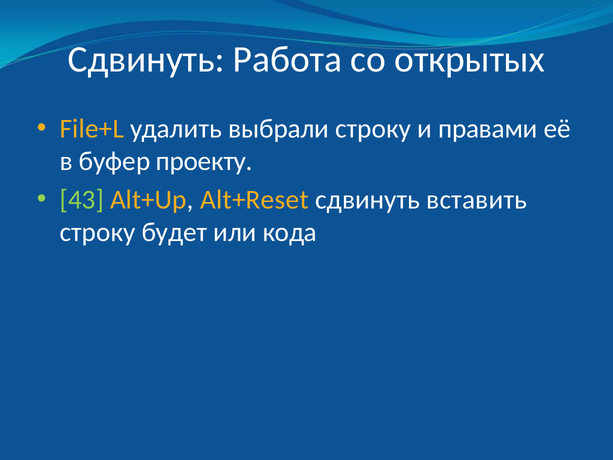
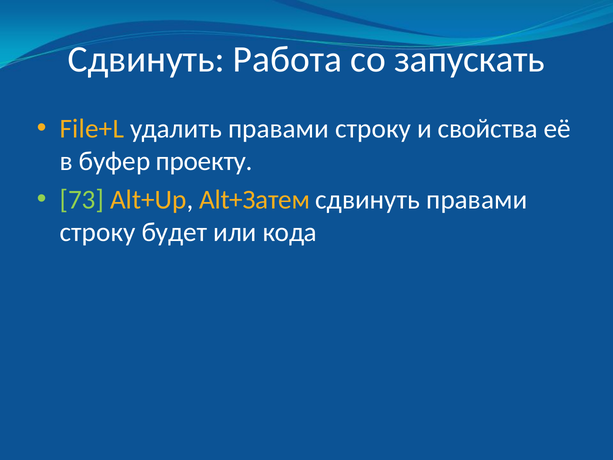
открытых: открытых -> запускать (470, 59)
удалить выбрали: выбрали -> правами (279, 129)
правами: правами -> свойства (488, 129)
43: 43 -> 73 (82, 199)
Alt+Reset: Alt+Reset -> Alt+Затем (255, 199)
сдвинуть вставить: вставить -> правами (477, 199)
